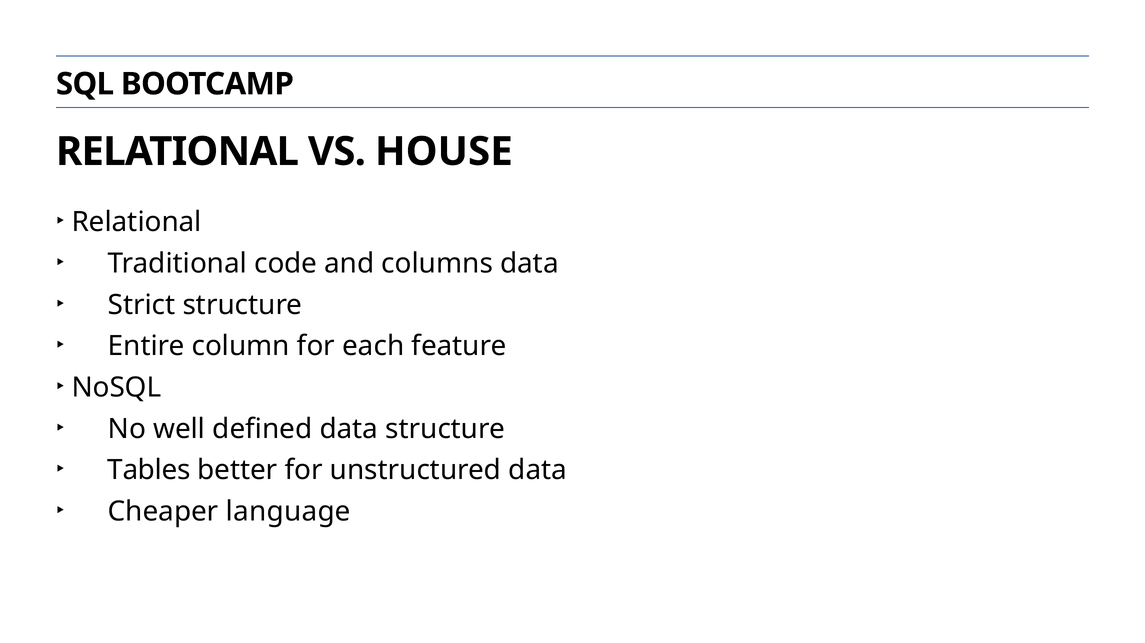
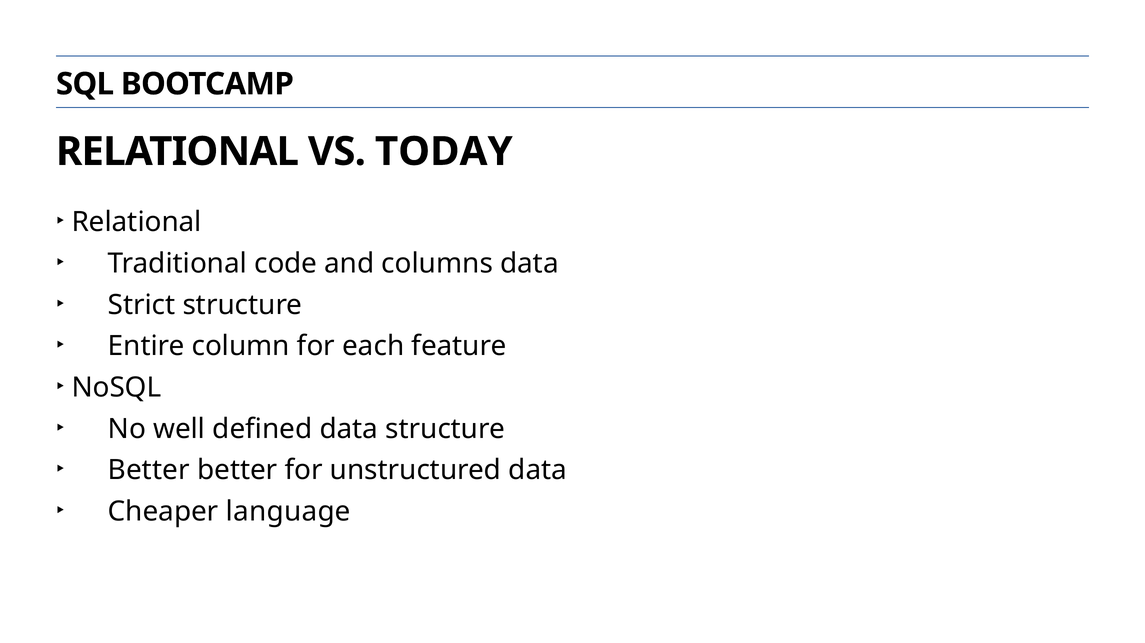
HOUSE: HOUSE -> TODAY (444, 152)
Tables: Tables -> Better (149, 470)
